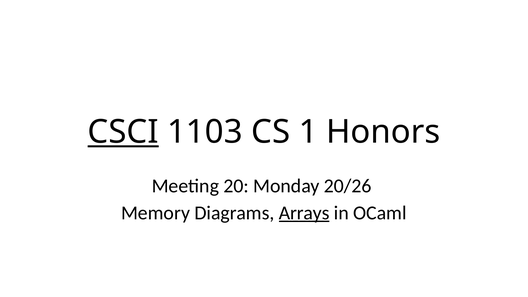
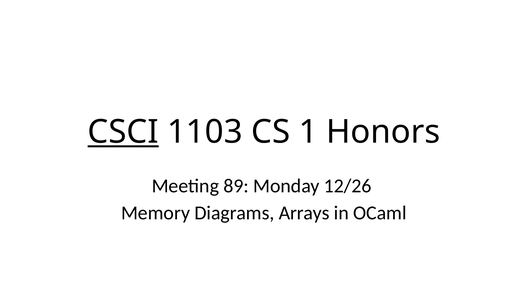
20: 20 -> 89 (236, 186)
20/26: 20/26 -> 12/26 (348, 186)
Arrays underline: present -> none (304, 213)
